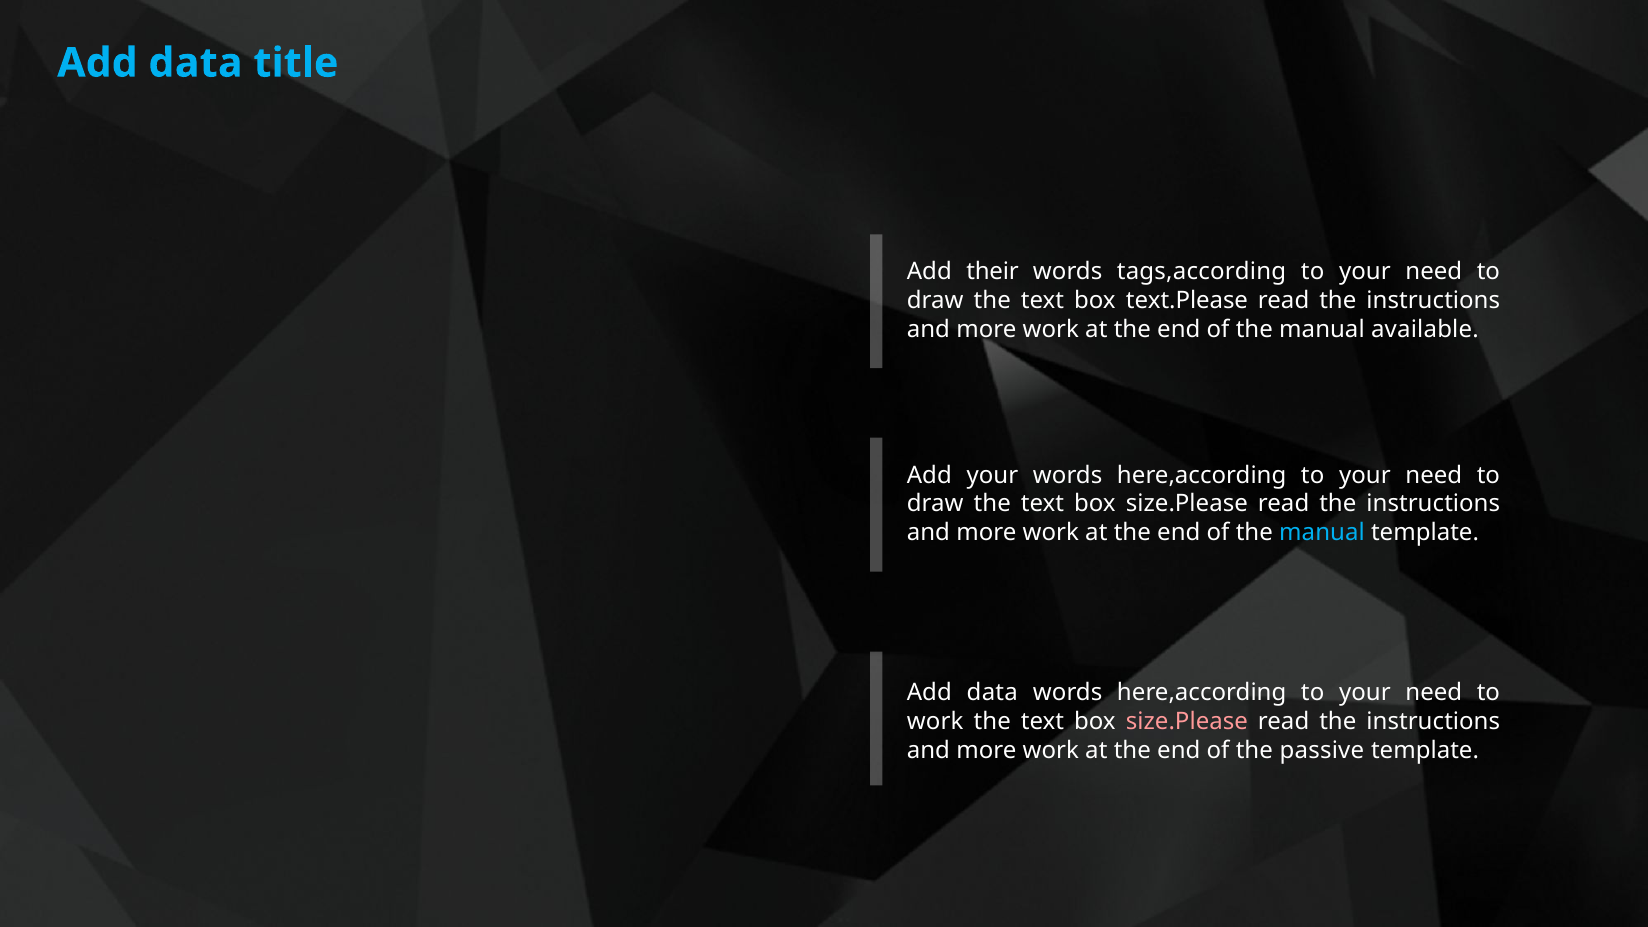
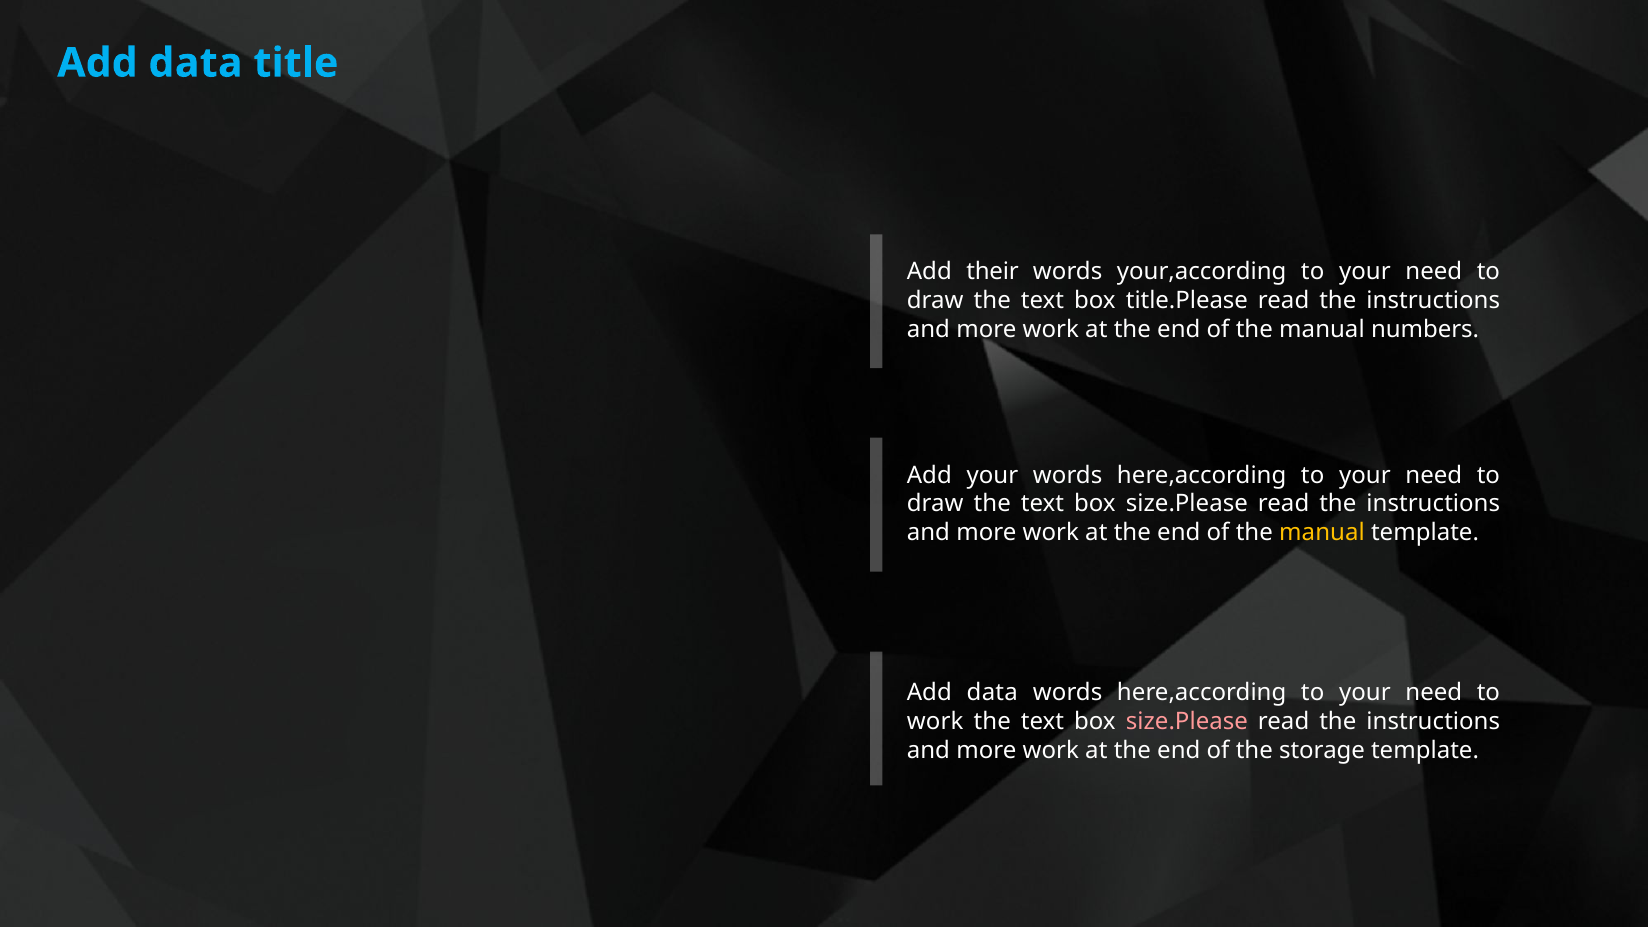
tags,according: tags,according -> your,according (1202, 272)
text.Please: text.Please -> title.Please (1187, 301)
available: available -> numbers (1425, 329)
manual colour: light blue -> yellow (1322, 533)
passive: passive -> storage (1322, 750)
